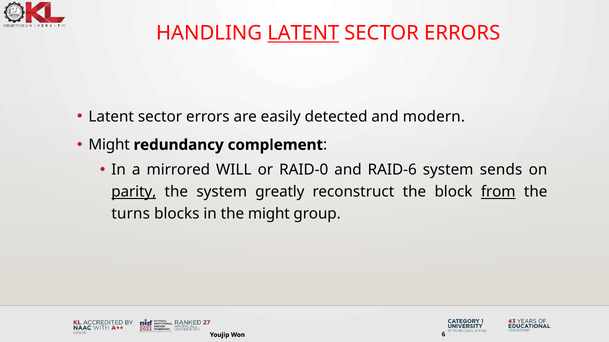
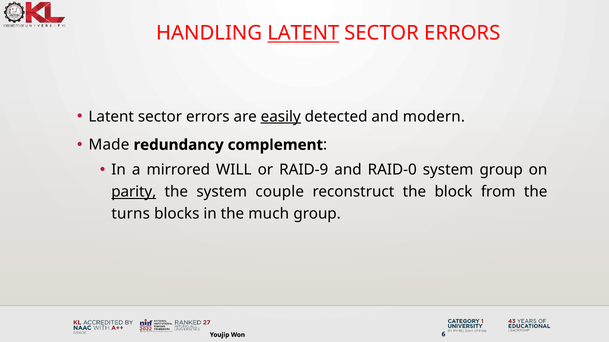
easily underline: none -> present (281, 117)
Might: Might -> Made (109, 145)
RAID-0: RAID-0 -> RAID-9 (304, 170)
RAID-6: RAID-6 -> RAID-0 (392, 170)
system sends: sends -> group (501, 170)
greatly: greatly -> couple (280, 192)
from underline: present -> none (498, 192)
the might: might -> much (269, 214)
